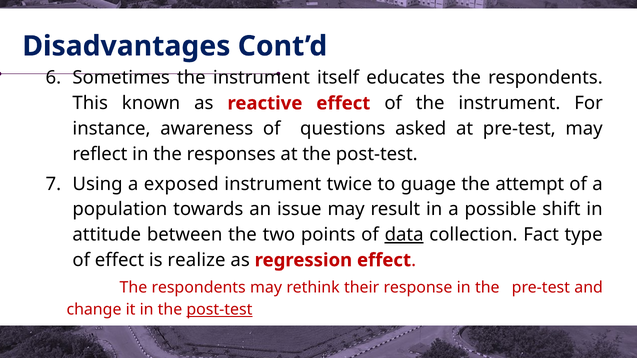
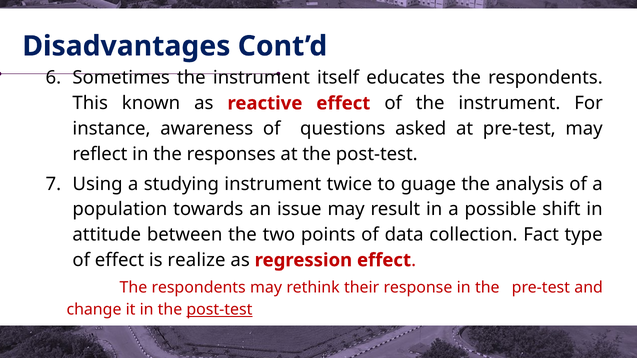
exposed: exposed -> studying (181, 184)
attempt: attempt -> analysis (530, 184)
data underline: present -> none (404, 235)
